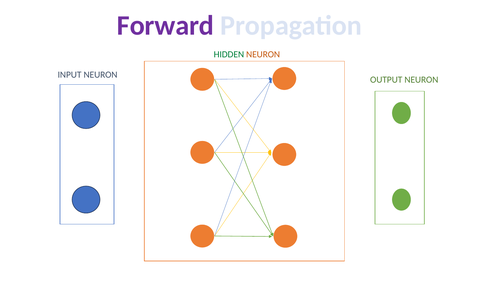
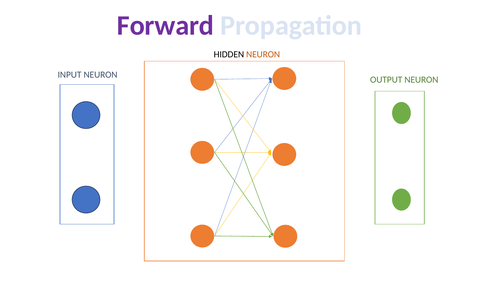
HIDDEN colour: green -> black (229, 54)
